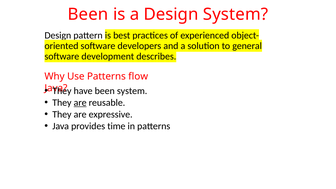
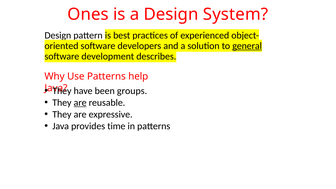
Been: Been -> Ones (88, 14)
general underline: none -> present (247, 46)
flow: flow -> help (138, 76)
been system: system -> groups (132, 91)
